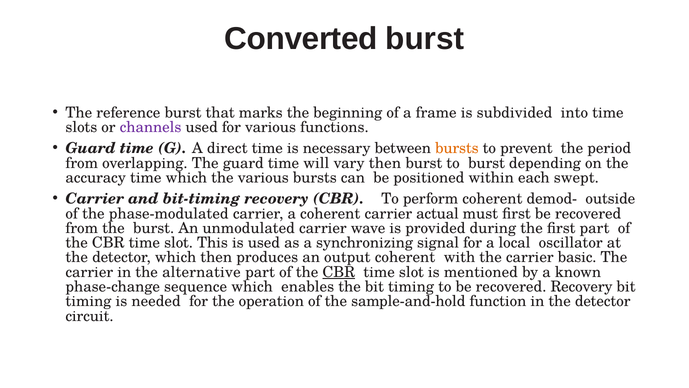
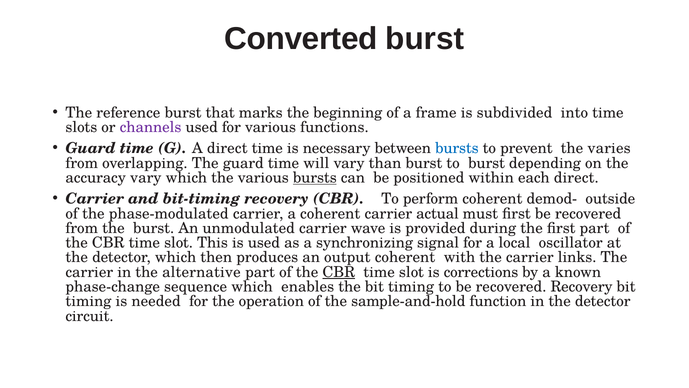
bursts colour: orange -> blue (457, 148)
period: period -> varies (609, 148)
vary then: then -> than (385, 163)
accuracy time: time -> vary (146, 178)
bursts underline: none -> present (315, 178)
each swept: swept -> direct (576, 178)
basic: basic -> links (577, 257)
mentioned: mentioned -> corrections (481, 272)
